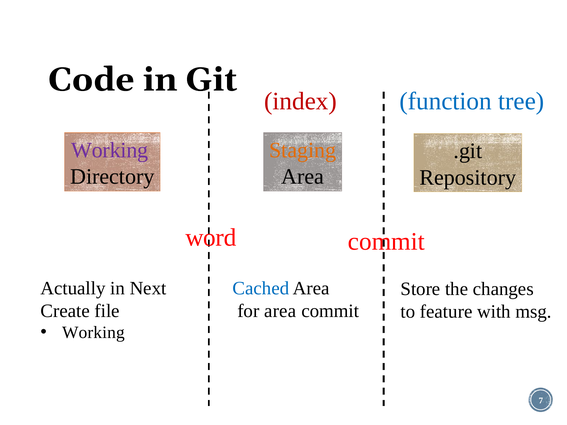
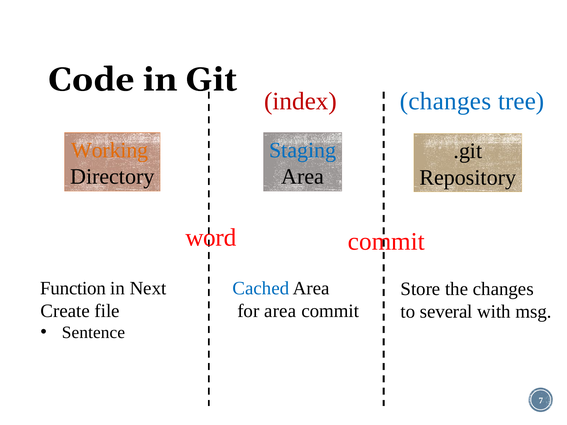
function: function -> changes (446, 101)
Working colour: purple -> orange (110, 150)
Staging colour: orange -> blue (303, 150)
Actually: Actually -> Function (73, 288)
feature: feature -> several (446, 312)
Working: Working -> Sentence (93, 333)
